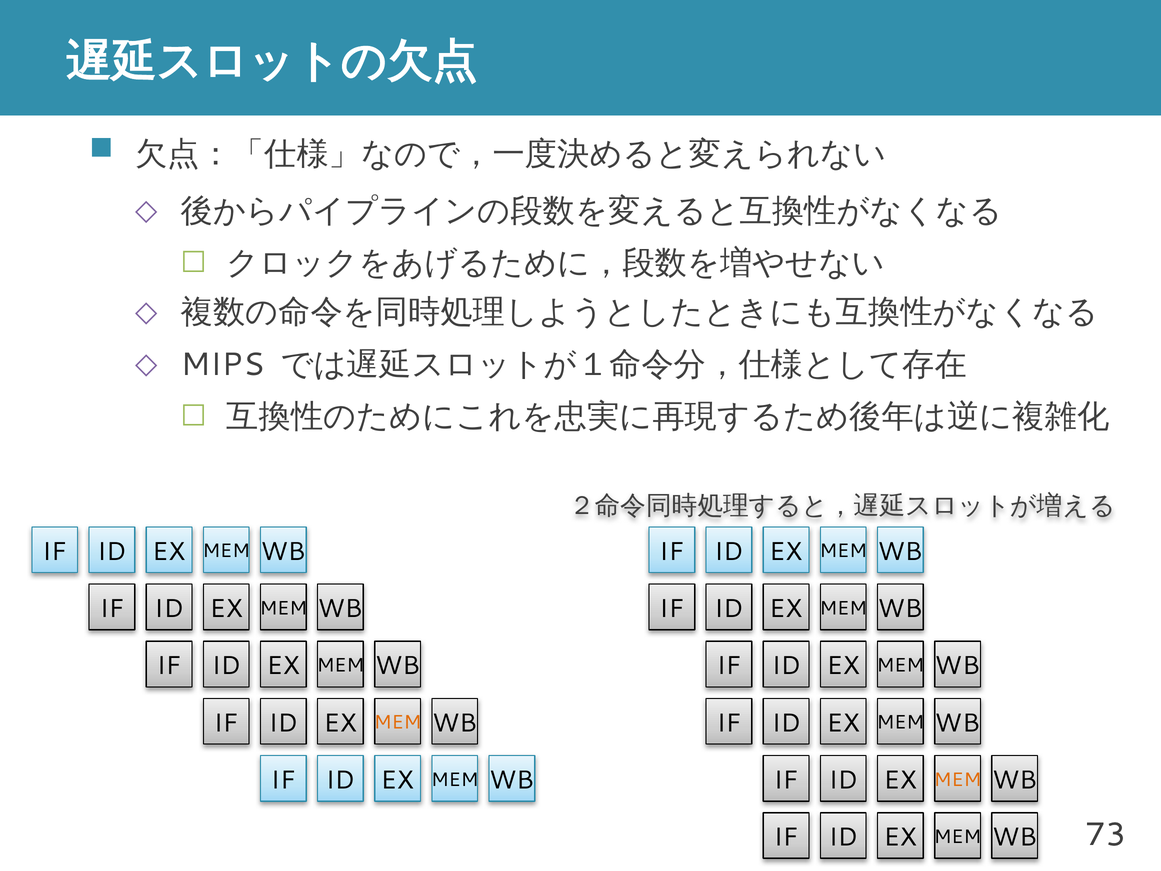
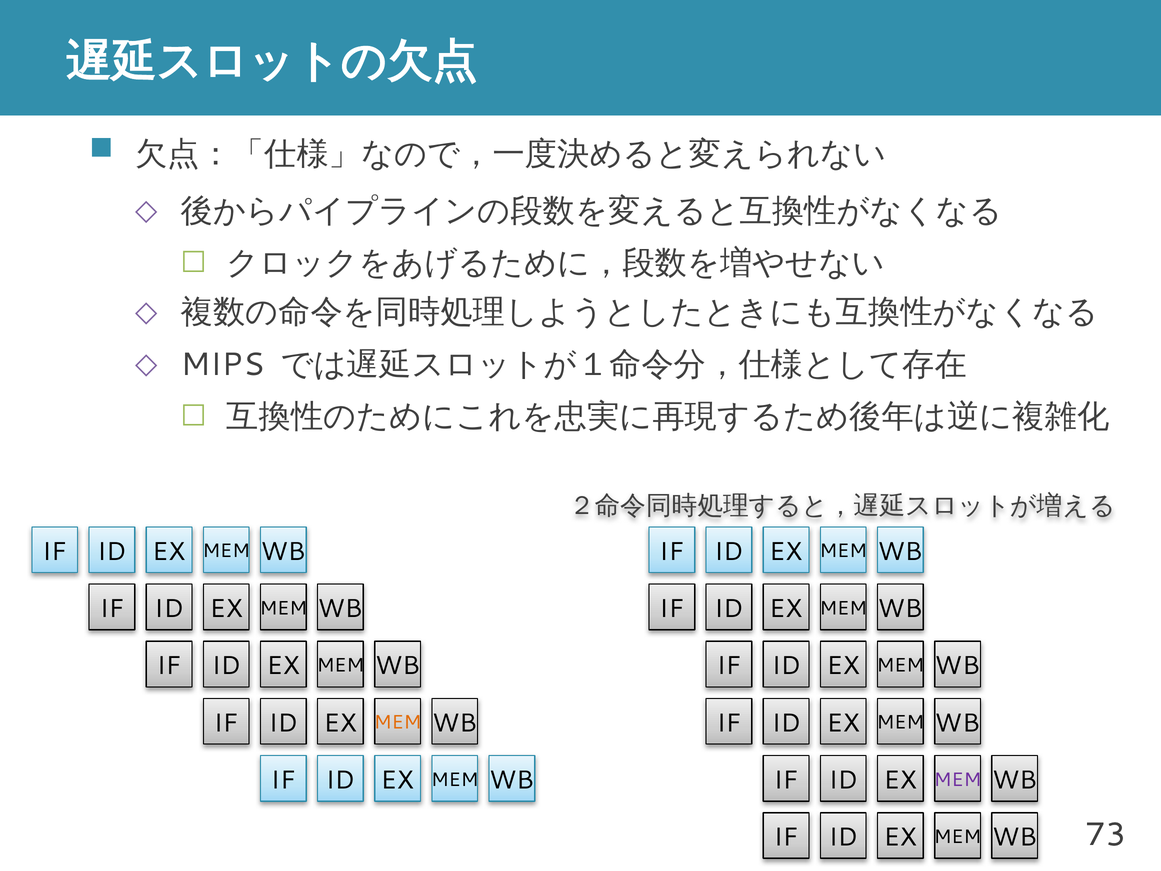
MEM colour: orange -> purple (958, 779)
